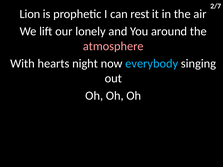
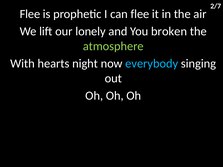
Lion: Lion -> Flee (30, 14)
can rest: rest -> flee (140, 14)
around: around -> broken (169, 31)
atmosphere colour: pink -> light green (113, 46)
